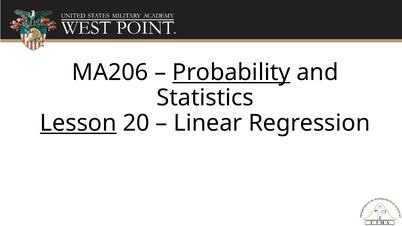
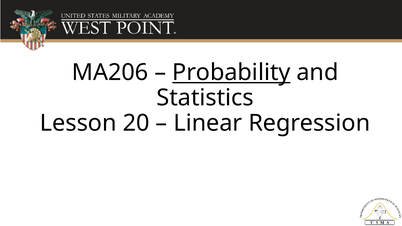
Lesson underline: present -> none (78, 123)
